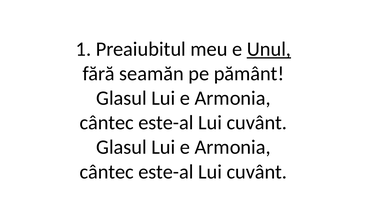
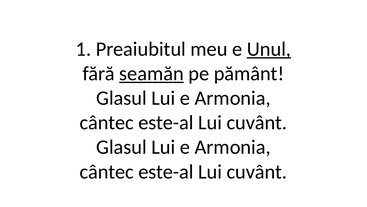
seamăn underline: none -> present (151, 73)
